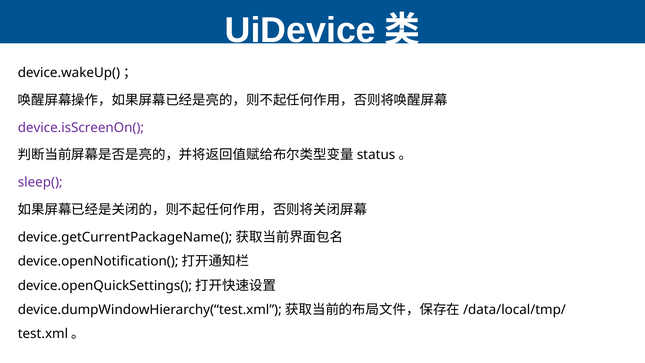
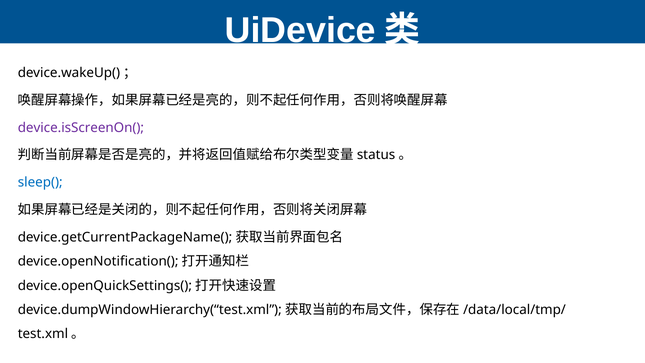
sleep( colour: purple -> blue (40, 182)
